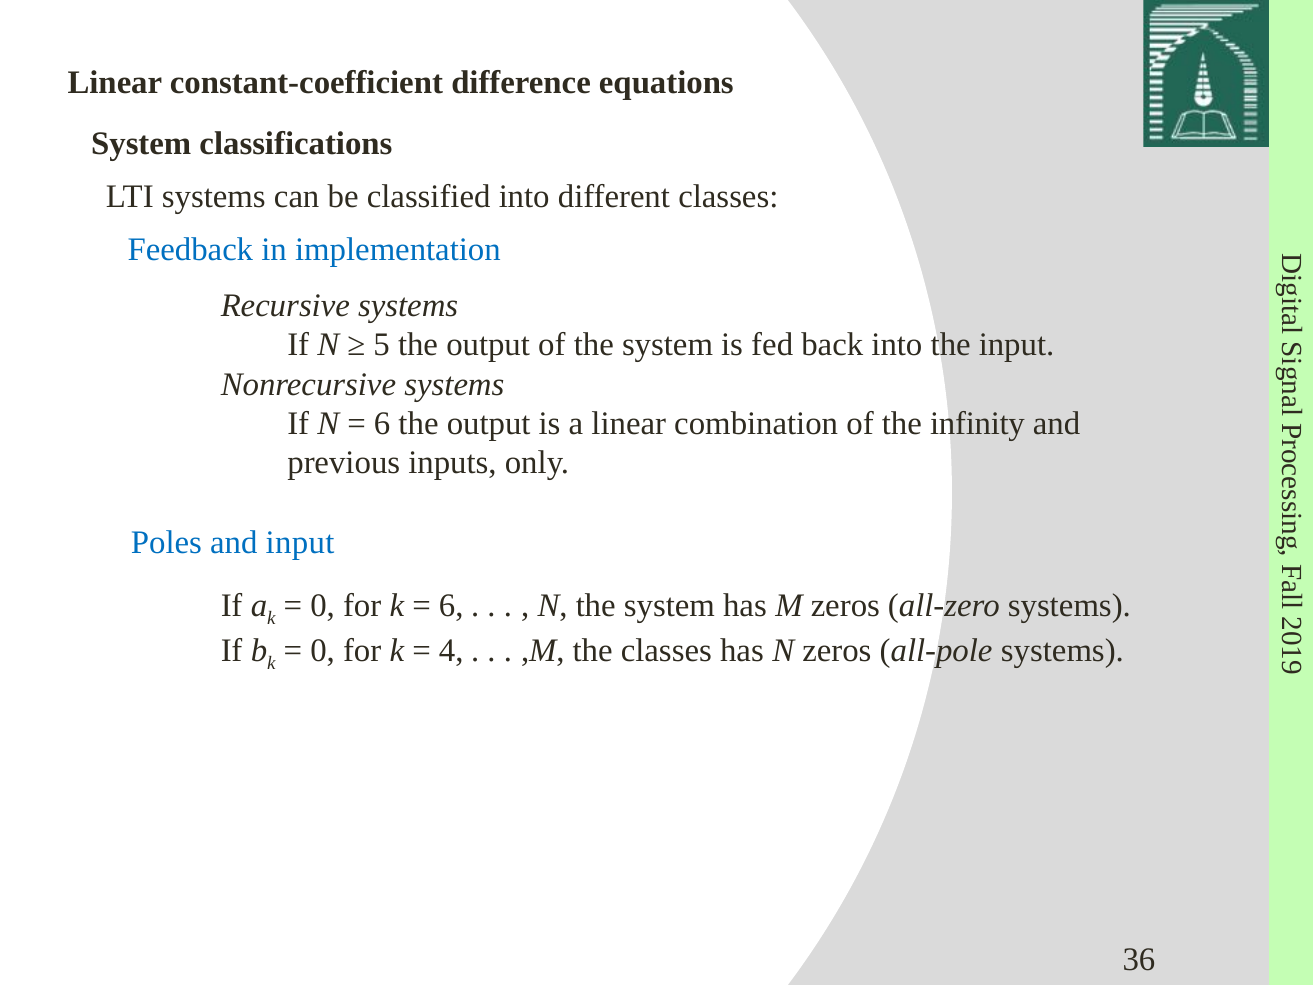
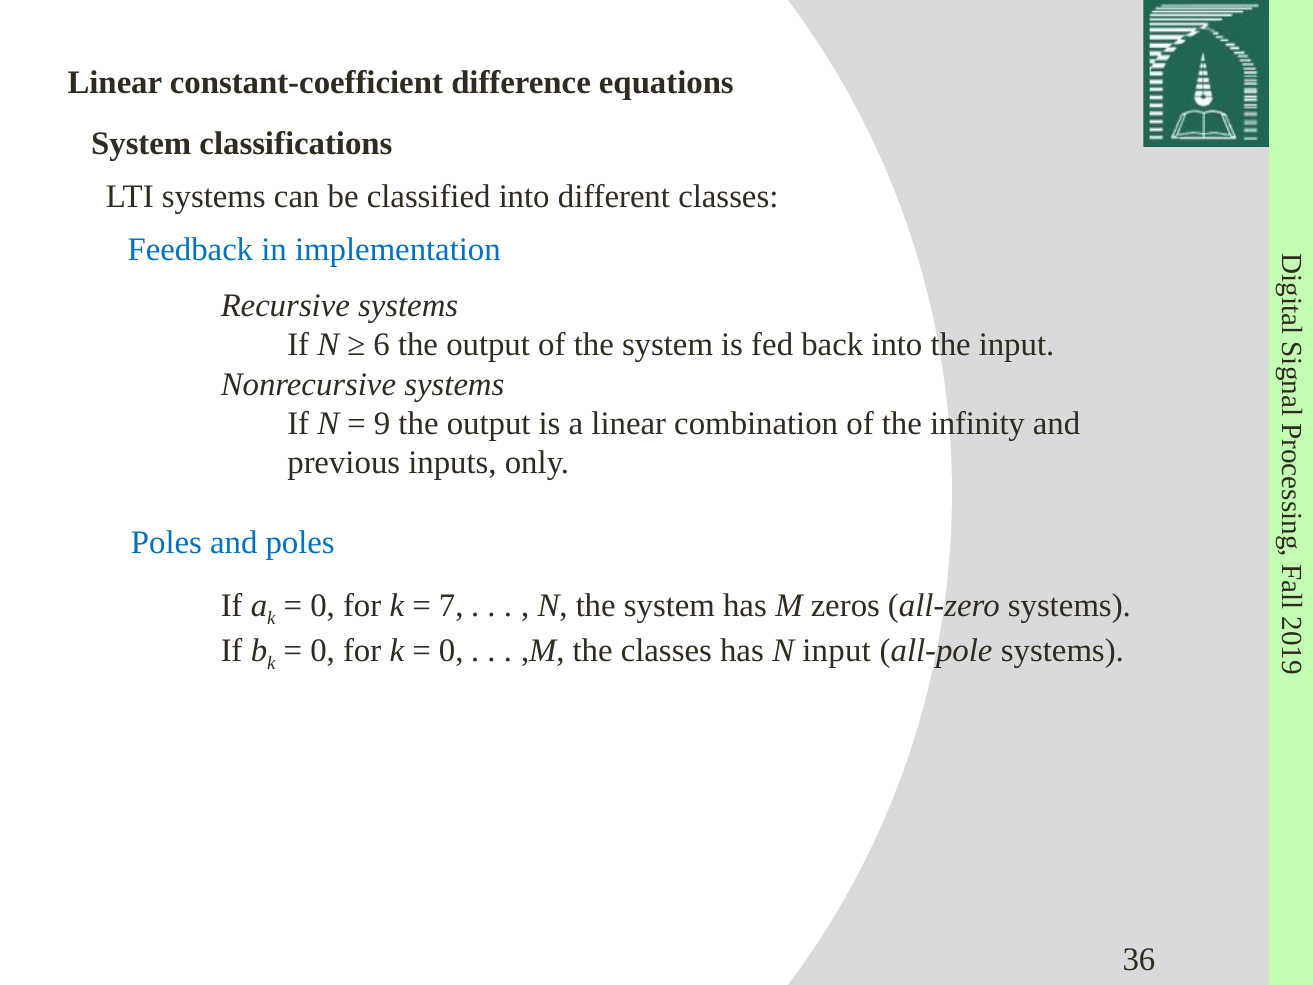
5: 5 -> 6 (382, 345)
6: 6 -> 9 (382, 424)
and input: input -> poles (300, 543)
6: 6 -> 7 (451, 605)
4: 4 -> 0 (451, 650)
N zeros: zeros -> input (837, 650)
